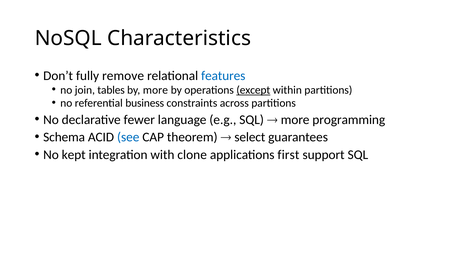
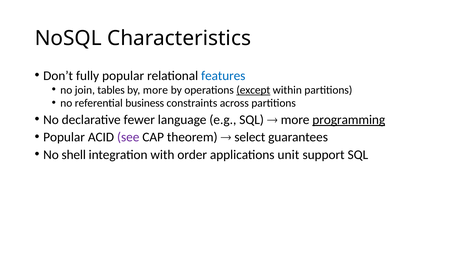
fully remove: remove -> popular (123, 76)
programming underline: none -> present (349, 120)
Schema: Schema -> Popular (64, 137)
see colour: blue -> purple (128, 137)
kept: kept -> shell (74, 155)
clone: clone -> order (192, 155)
first: first -> unit (288, 155)
